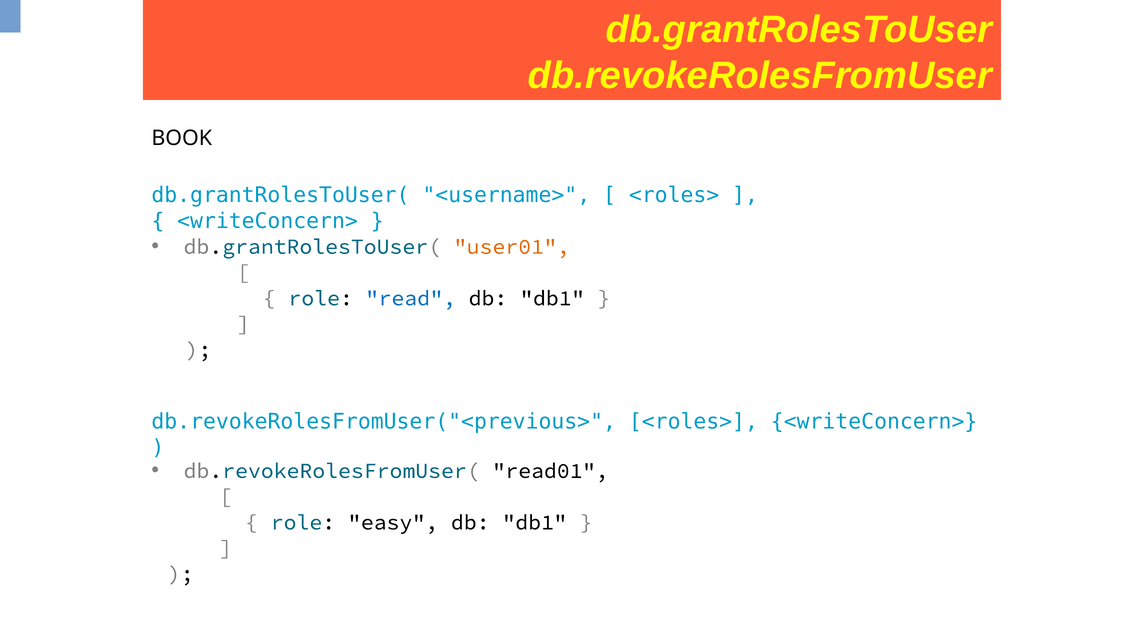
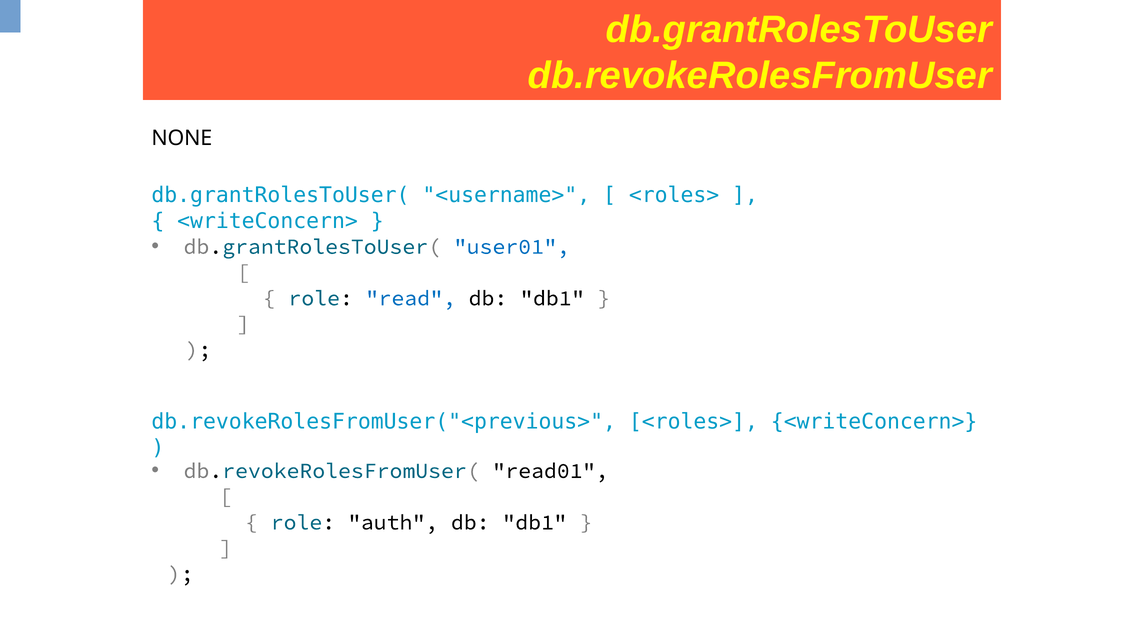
BOOK: BOOK -> NONE (182, 138)
user01 colour: orange -> blue (512, 246)
easy: easy -> auth (393, 522)
